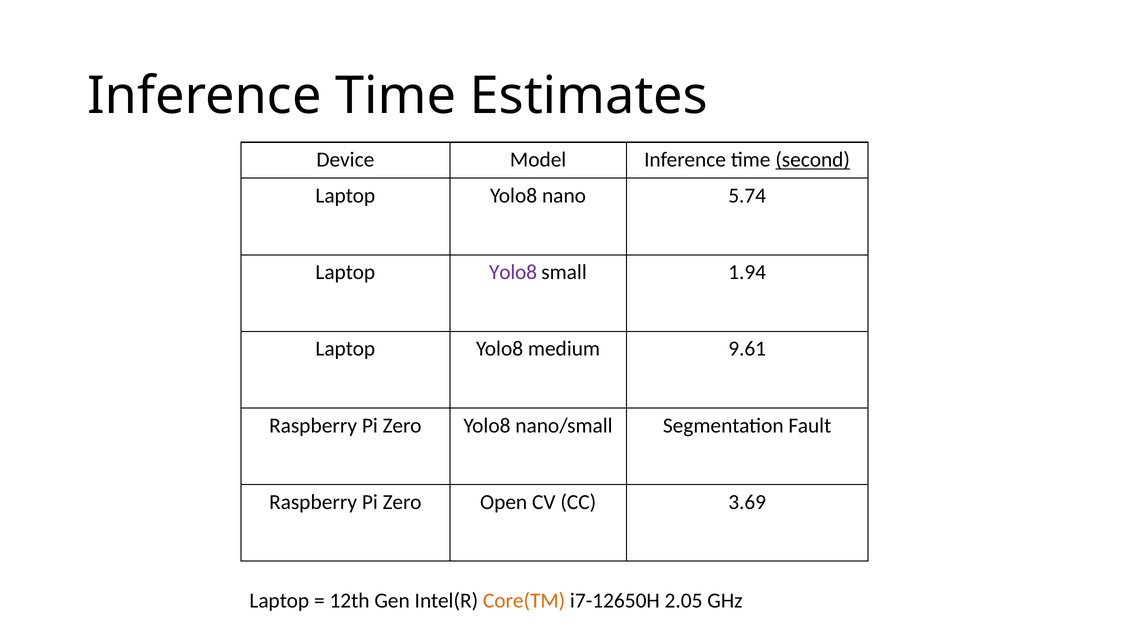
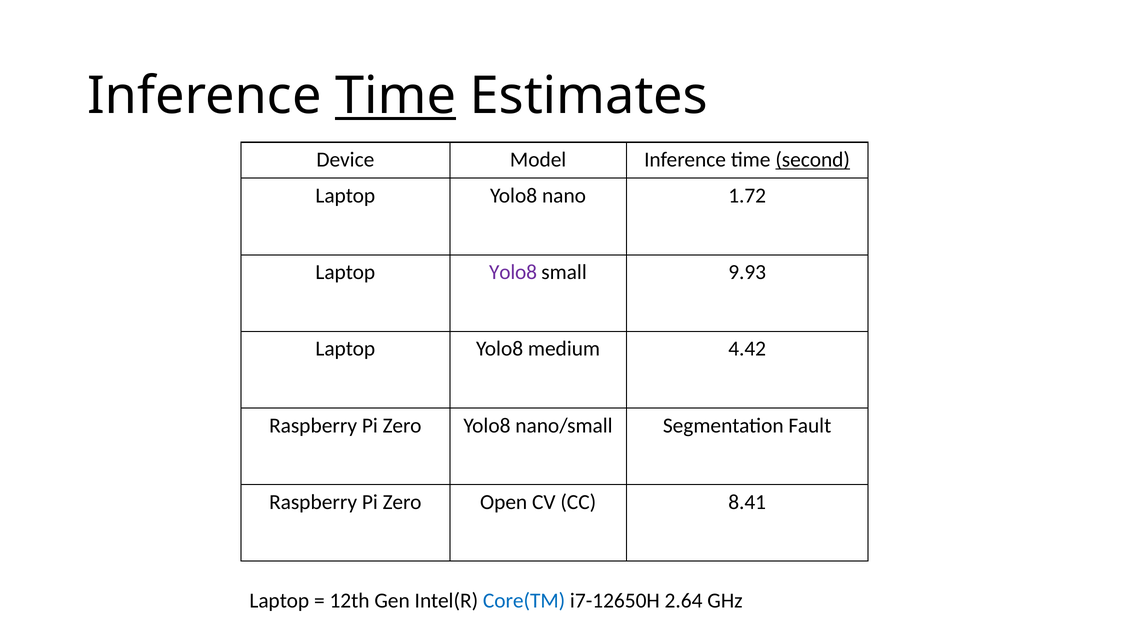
Time underline: none -> present (396, 96)
5.74: 5.74 -> 1.72 (747, 196)
1.94: 1.94 -> 9.93 (747, 273)
9.61: 9.61 -> 4.42 (747, 349)
3.69: 3.69 -> 8.41 (747, 502)
Core(TM colour: orange -> blue (524, 601)
2.05: 2.05 -> 2.64 (684, 601)
